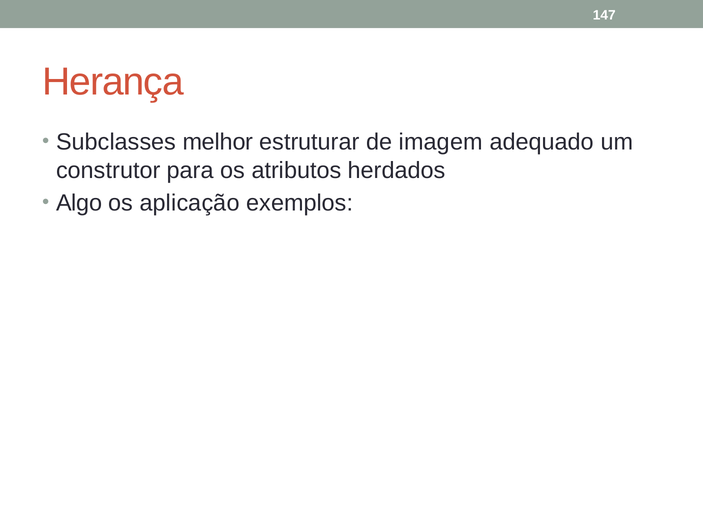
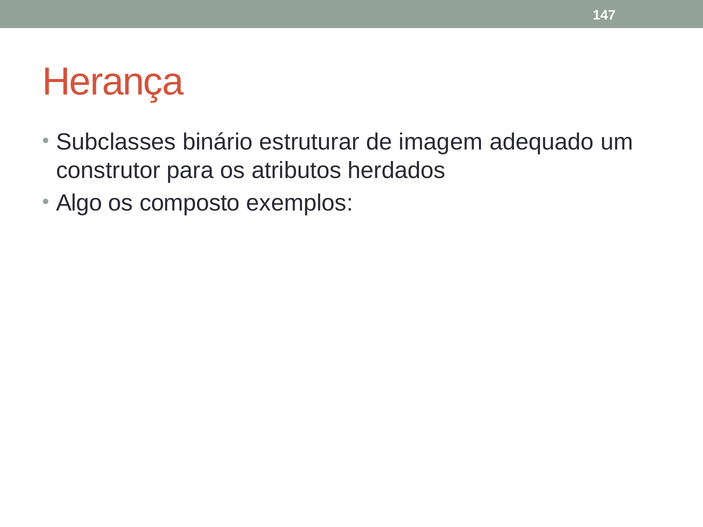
melhor: melhor -> binário (218, 142)
aplicação: aplicação -> composto (190, 203)
